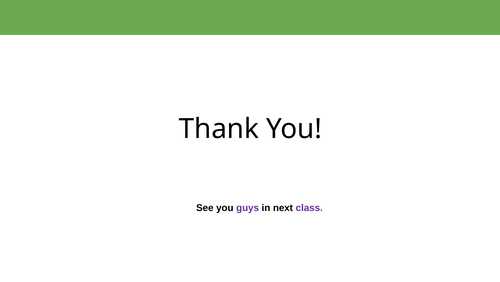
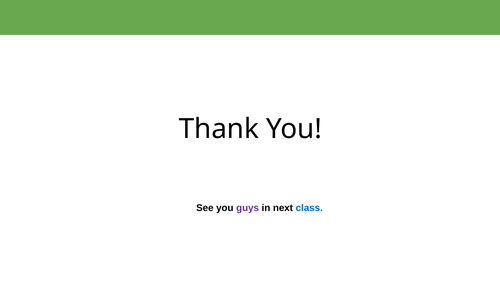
class colour: purple -> blue (309, 207)
